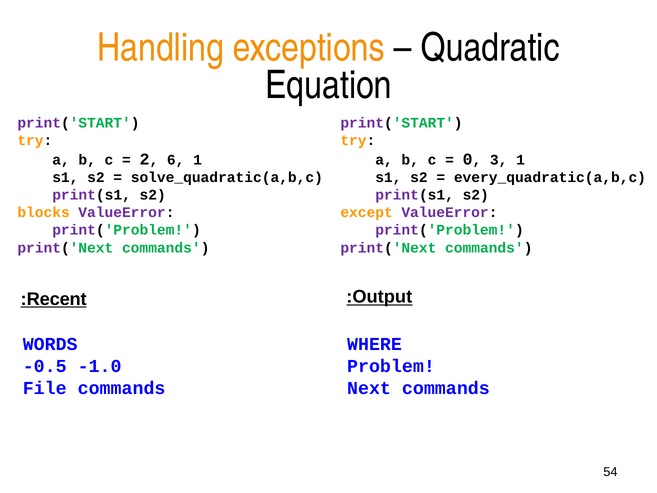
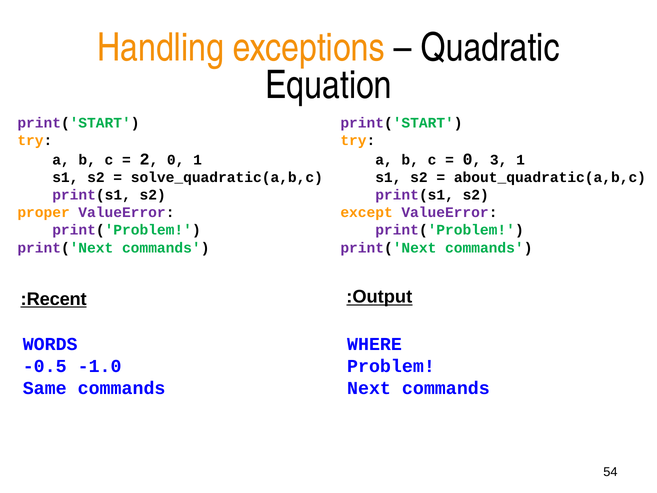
2 6: 6 -> 0 (176, 160)
every_quadratic(a,b,c: every_quadratic(a,b,c -> about_quadratic(a,b,c (550, 178)
blocks: blocks -> proper (44, 213)
File: File -> Same (45, 388)
